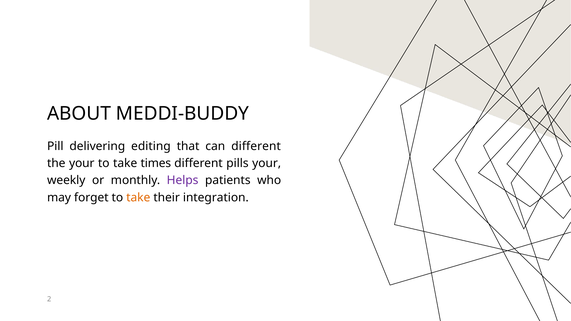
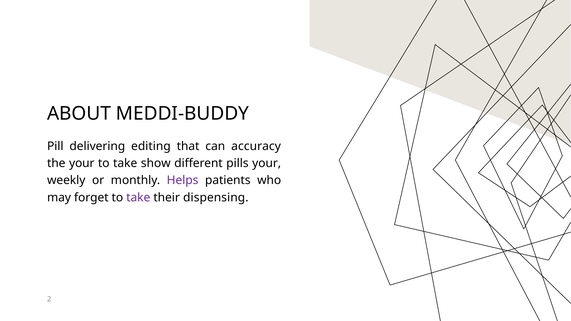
can different: different -> accuracy (256, 146)
times: times -> show (156, 163)
take colour: orange -> purple (138, 198)
integration: integration -> dispensing (216, 198)
